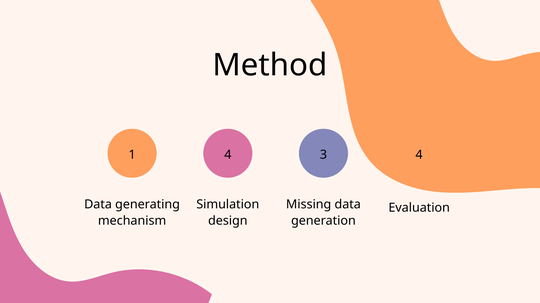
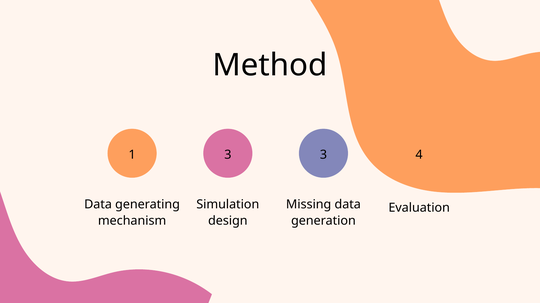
1 4: 4 -> 3 (228, 155)
